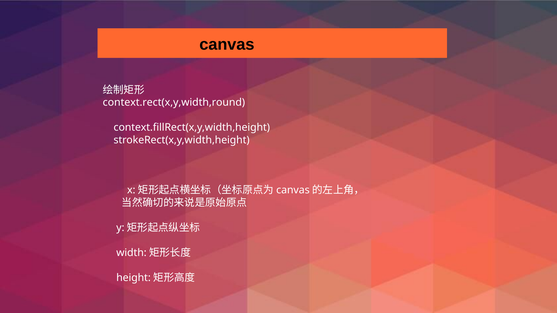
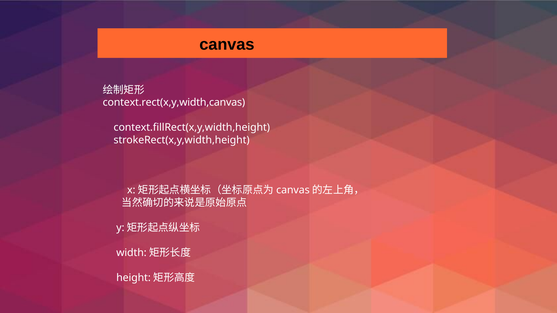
context.rect(x,y,width,round: context.rect(x,y,width,round -> context.rect(x,y,width,canvas (174, 103)
